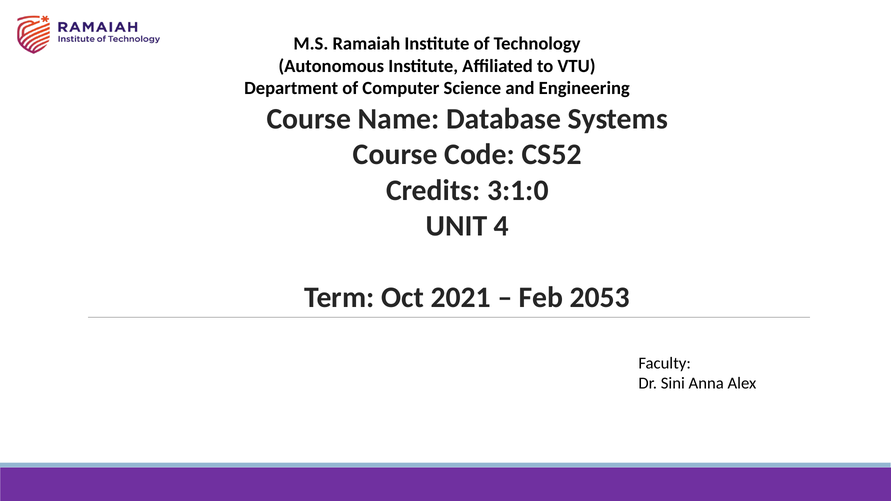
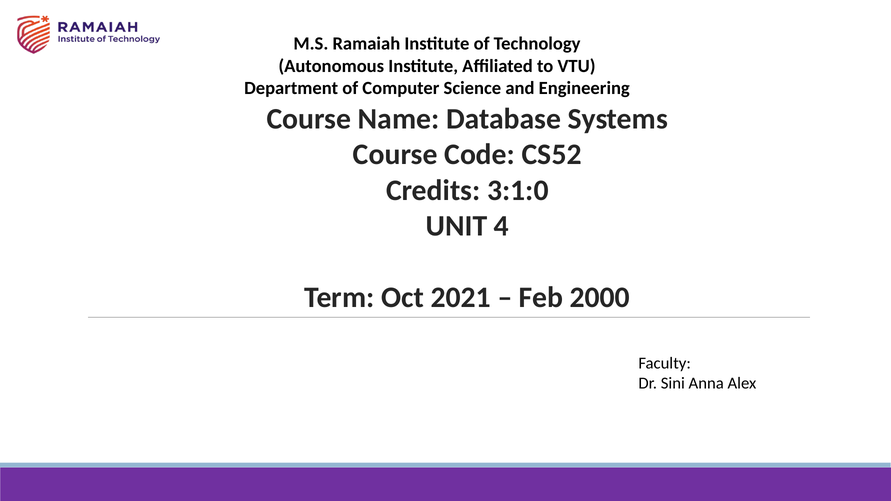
2053: 2053 -> 2000 (600, 297)
